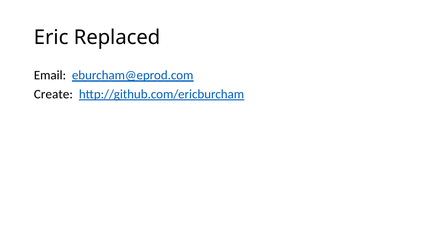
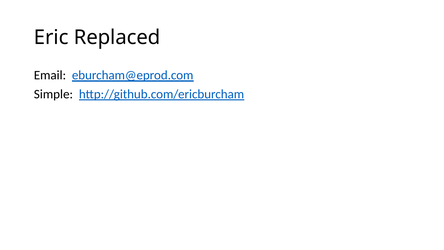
Create: Create -> Simple (53, 94)
